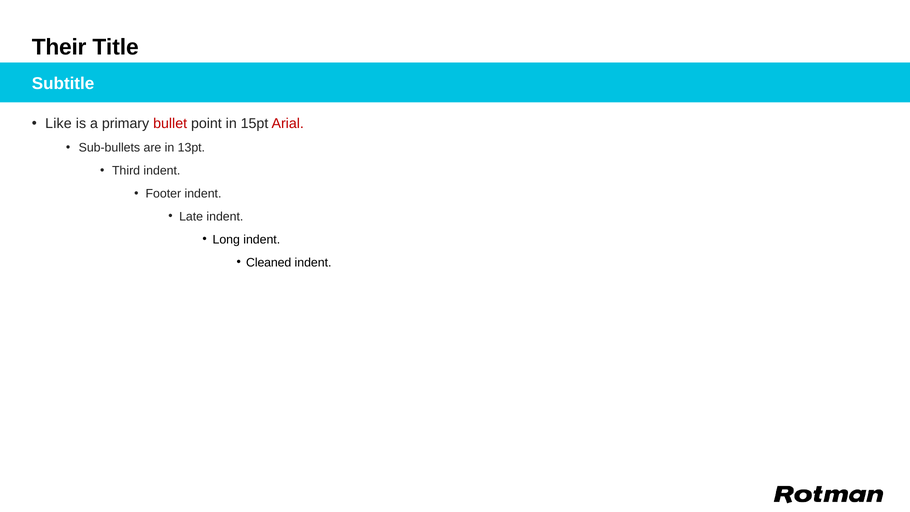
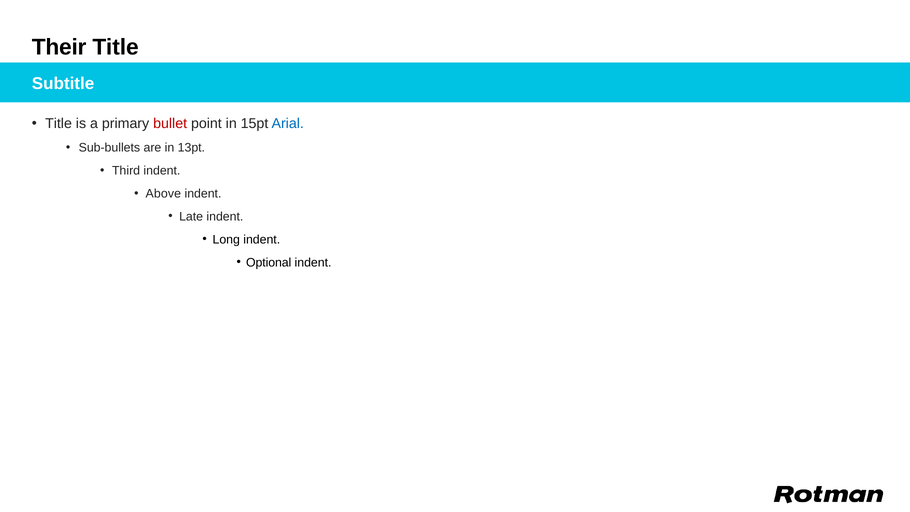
Like: Like -> Title (59, 124)
Arial colour: red -> blue (288, 124)
Footer: Footer -> Above (163, 194)
Cleaned: Cleaned -> Optional (269, 262)
